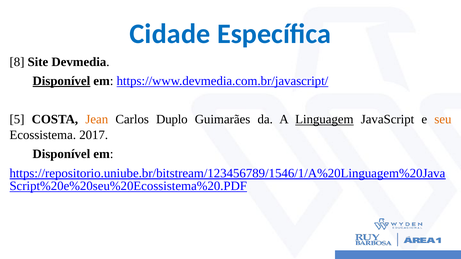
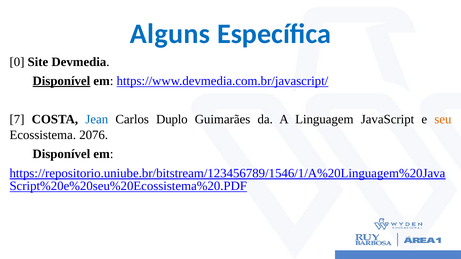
Cidade: Cidade -> Alguns (170, 34)
8: 8 -> 0 (17, 62)
5: 5 -> 7 (17, 120)
Jean colour: orange -> blue (97, 120)
Linguagem underline: present -> none (324, 120)
2017: 2017 -> 2076 (94, 135)
